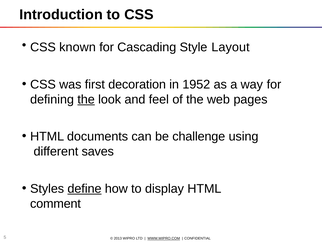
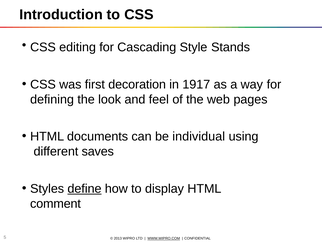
known: known -> editing (78, 47)
Layout: Layout -> Stands (231, 47)
1952: 1952 -> 1917 (196, 84)
the underline: present -> none (86, 99)
challenge: challenge -> individual (199, 136)
